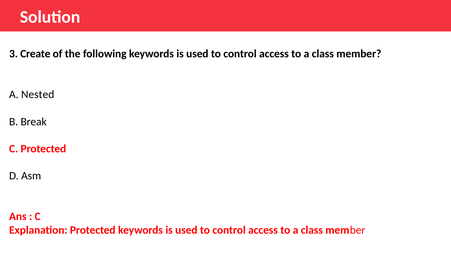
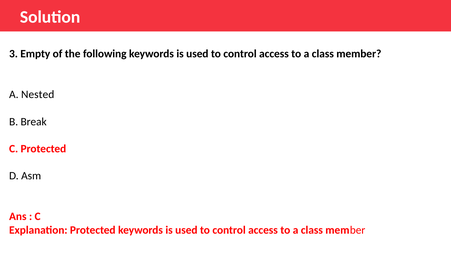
Create: Create -> Empty (35, 54)
